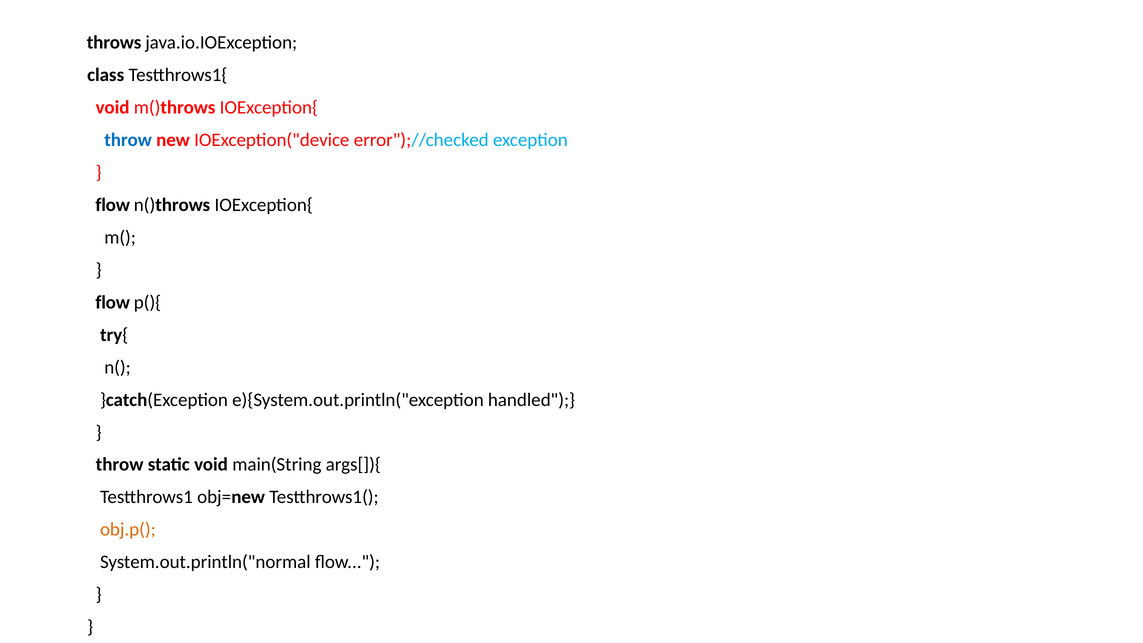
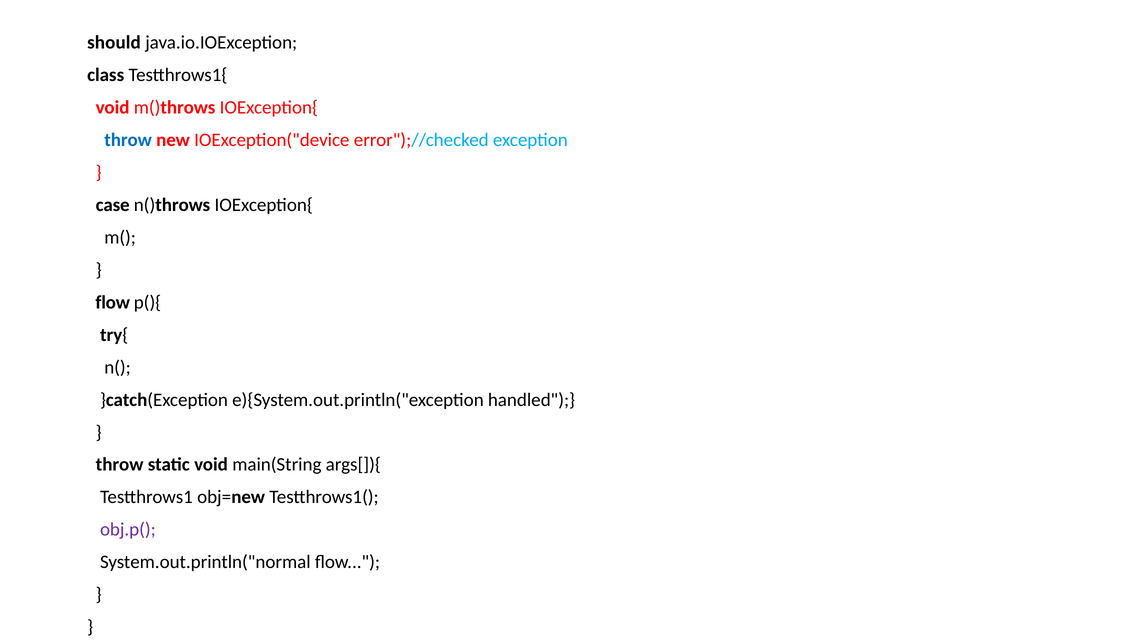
throws: throws -> should (114, 43)
flow: flow -> case (113, 205)
obj.p( colour: orange -> purple (128, 530)
